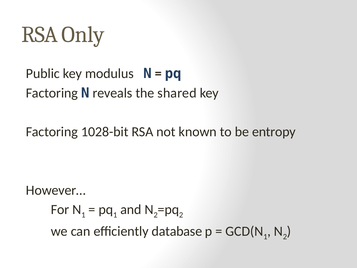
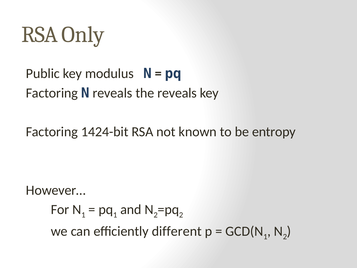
the shared: shared -> reveals (177, 93)
1028-bit: 1028-bit -> 1424-bit (105, 132)
database: database -> different (177, 231)
